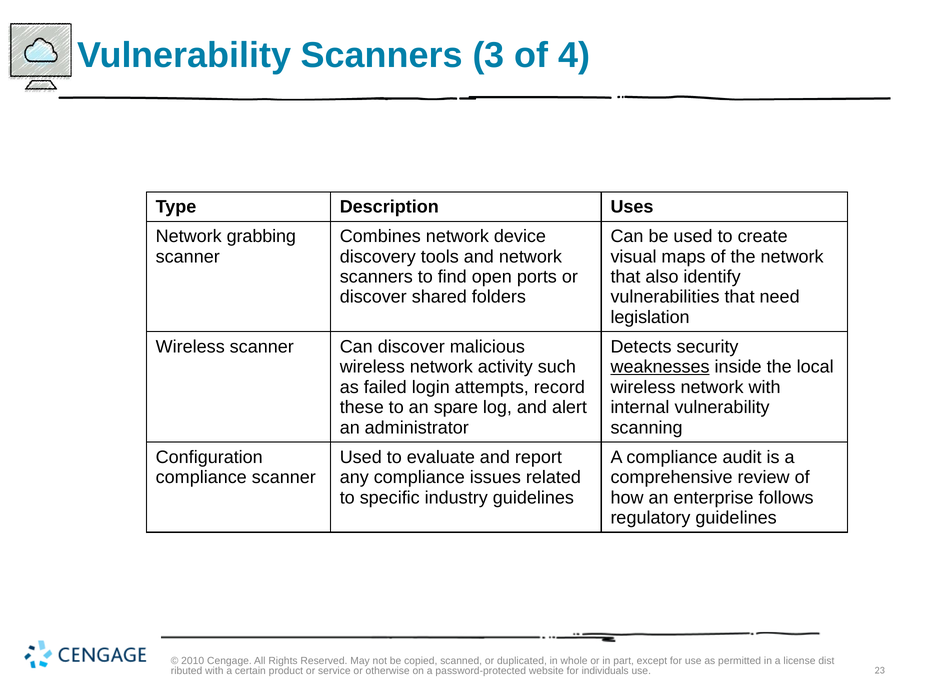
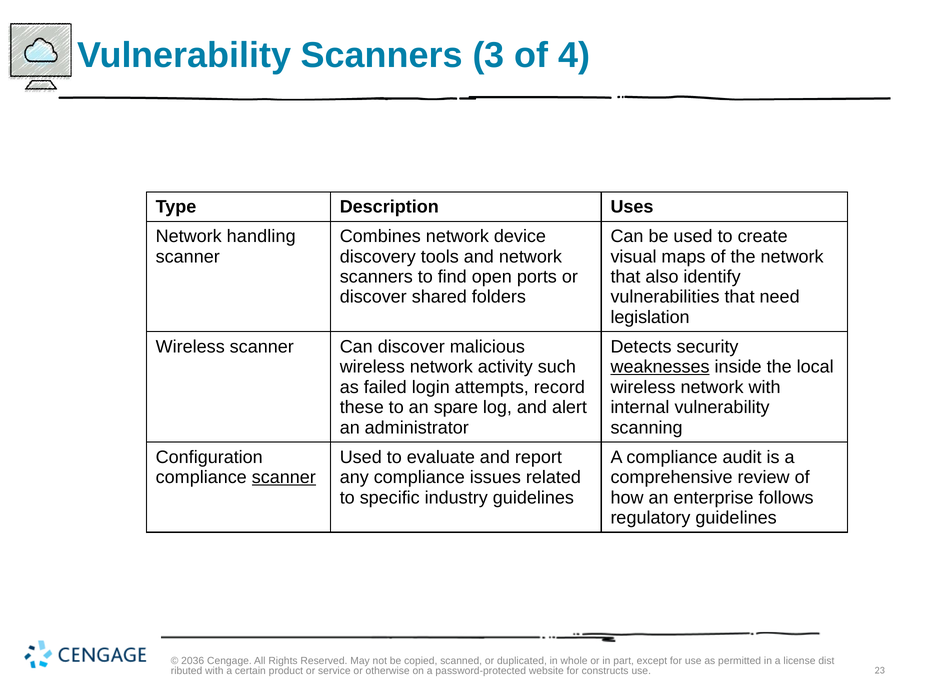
grabbing: grabbing -> handling (261, 236)
scanner underline: none -> present (284, 477)
2010: 2010 -> 2036 (193, 661)
individuals: individuals -> constructs (605, 671)
